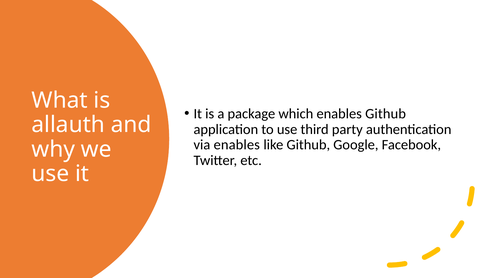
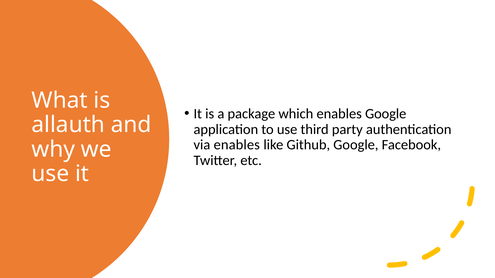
enables Github: Github -> Google (386, 114)
